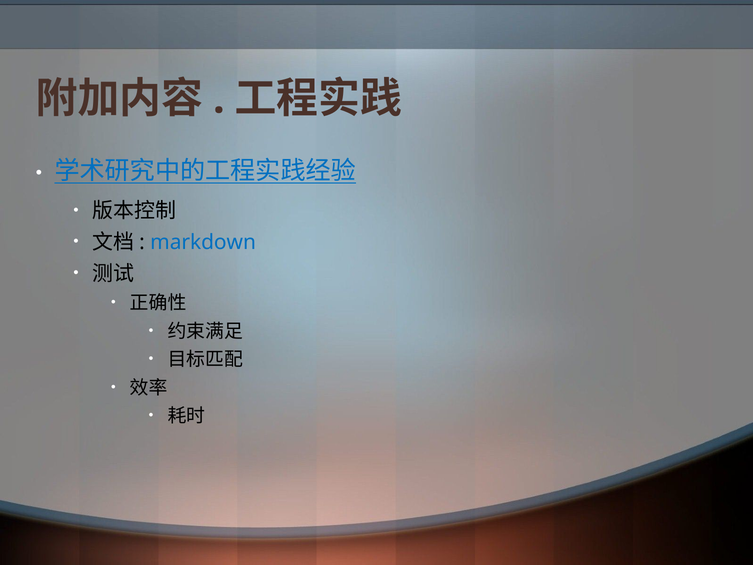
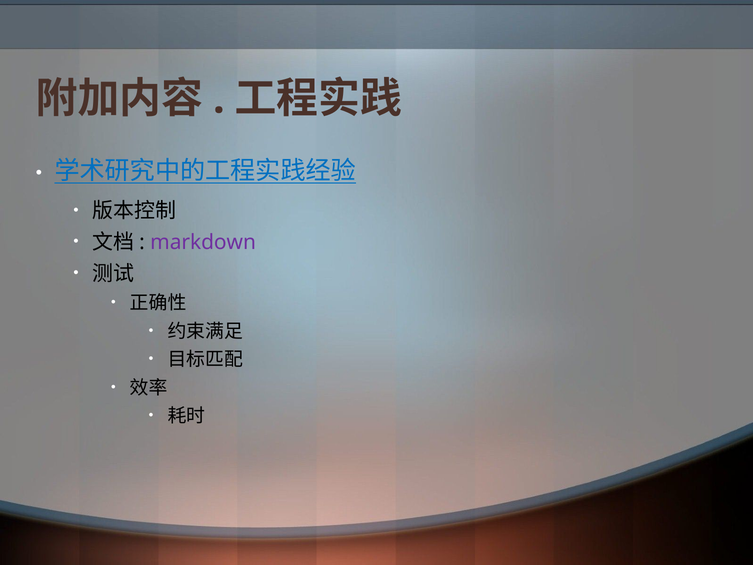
markdown colour: blue -> purple (203, 242)
